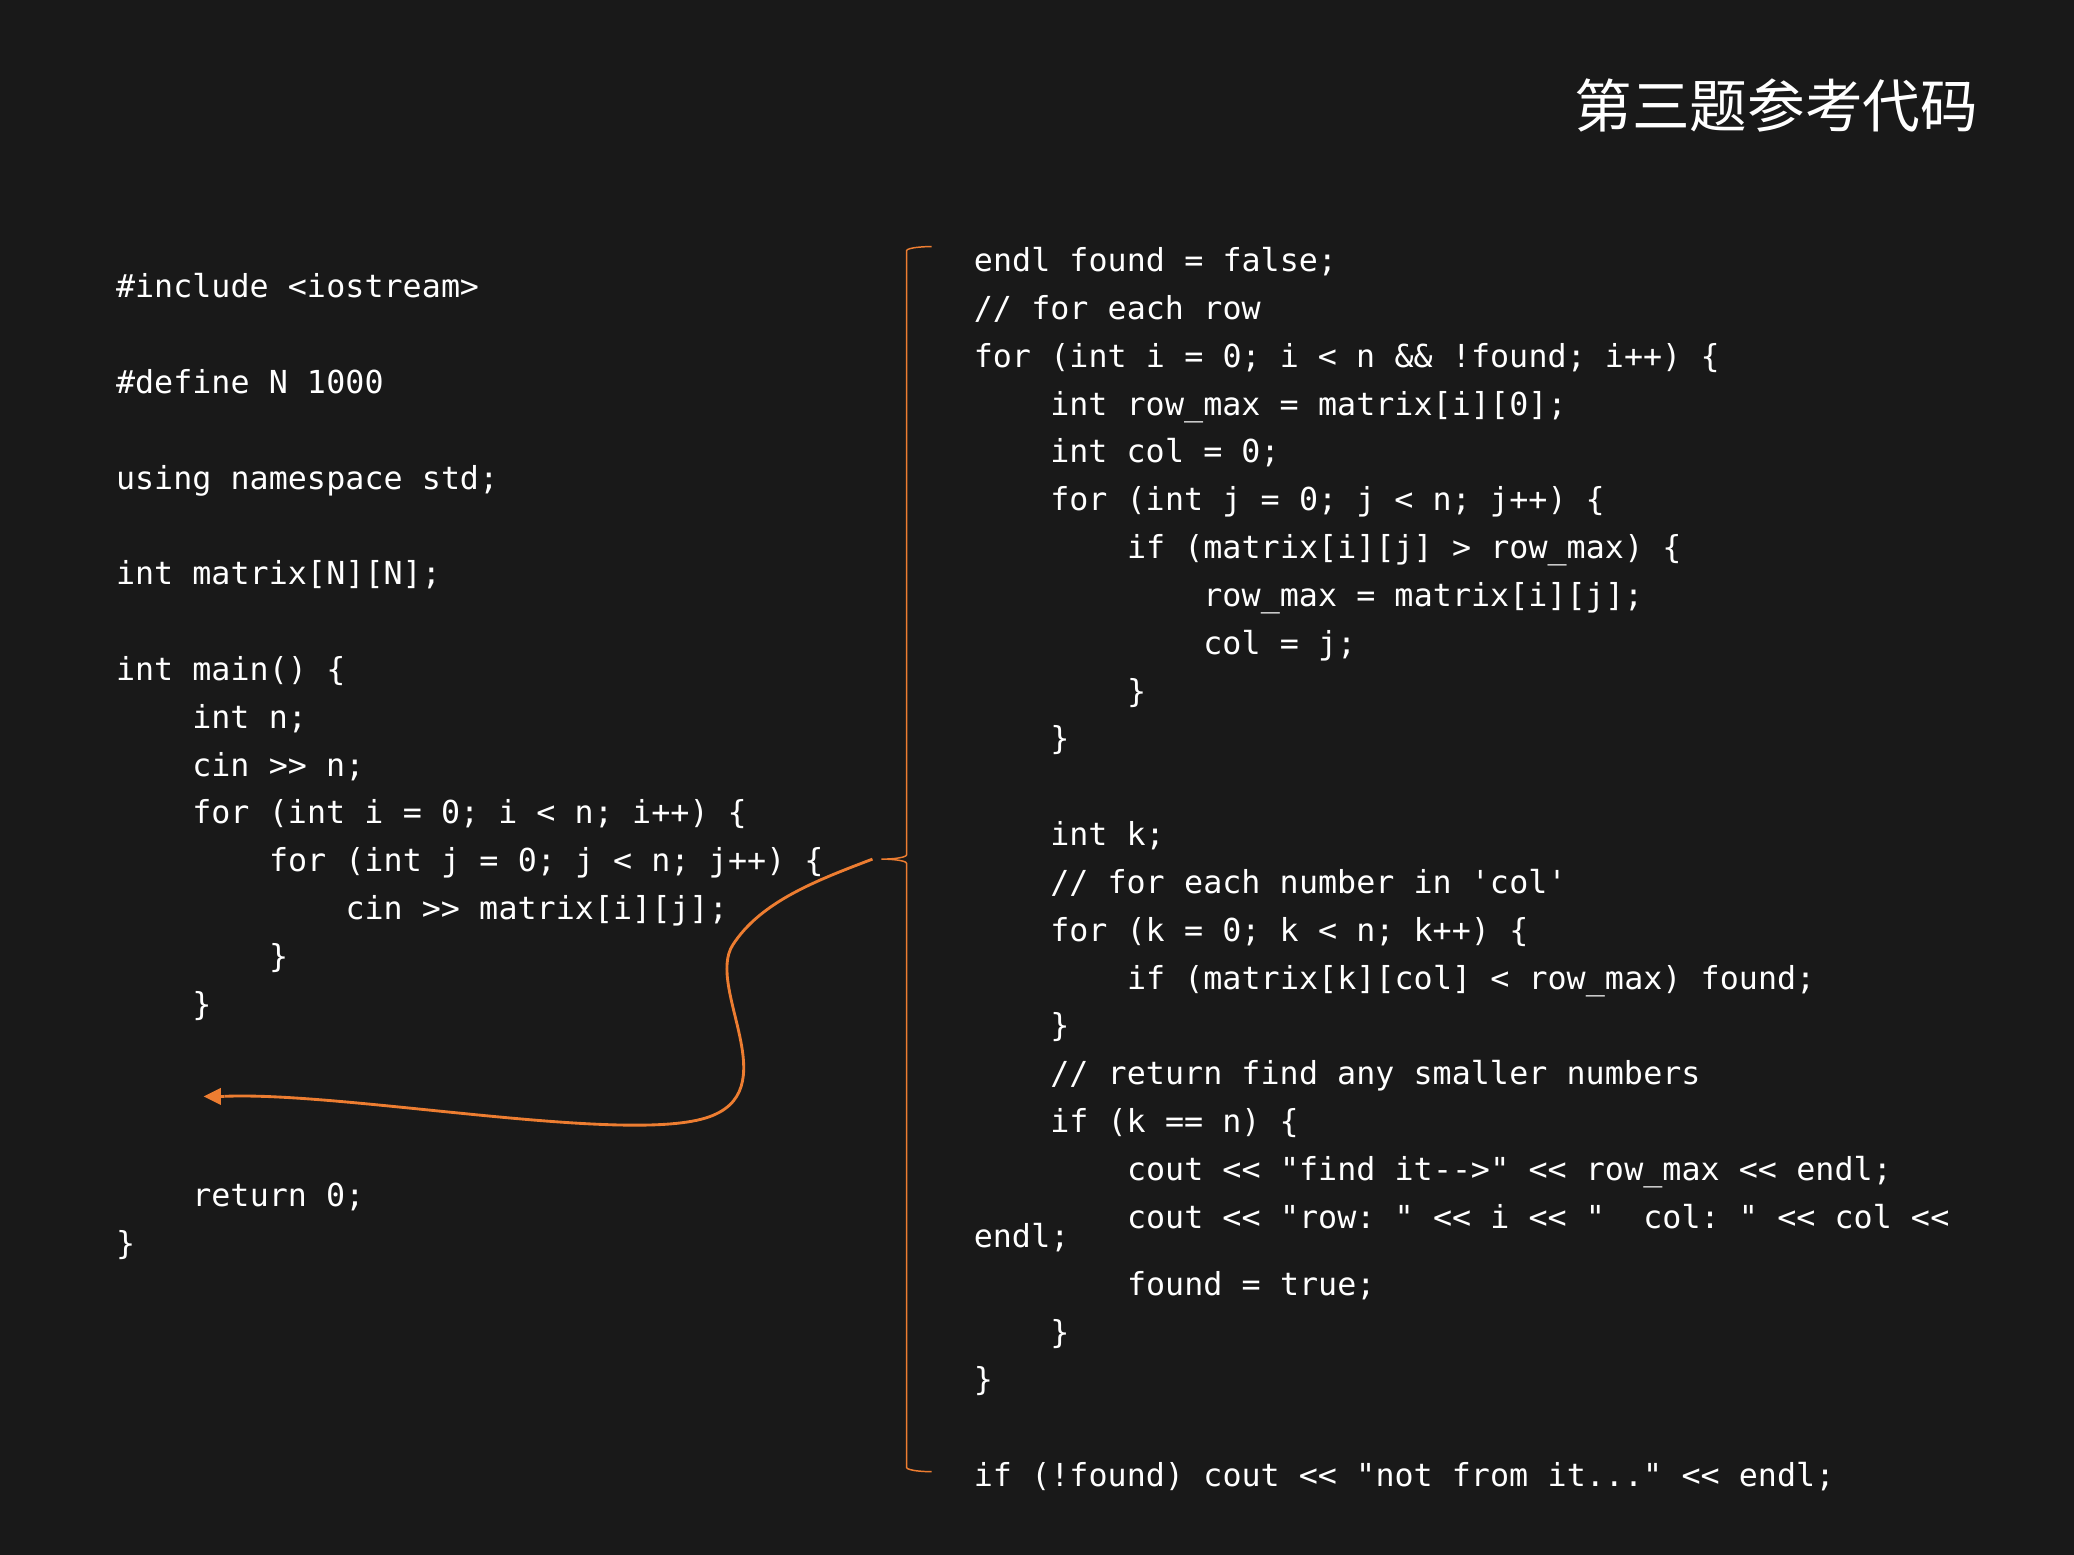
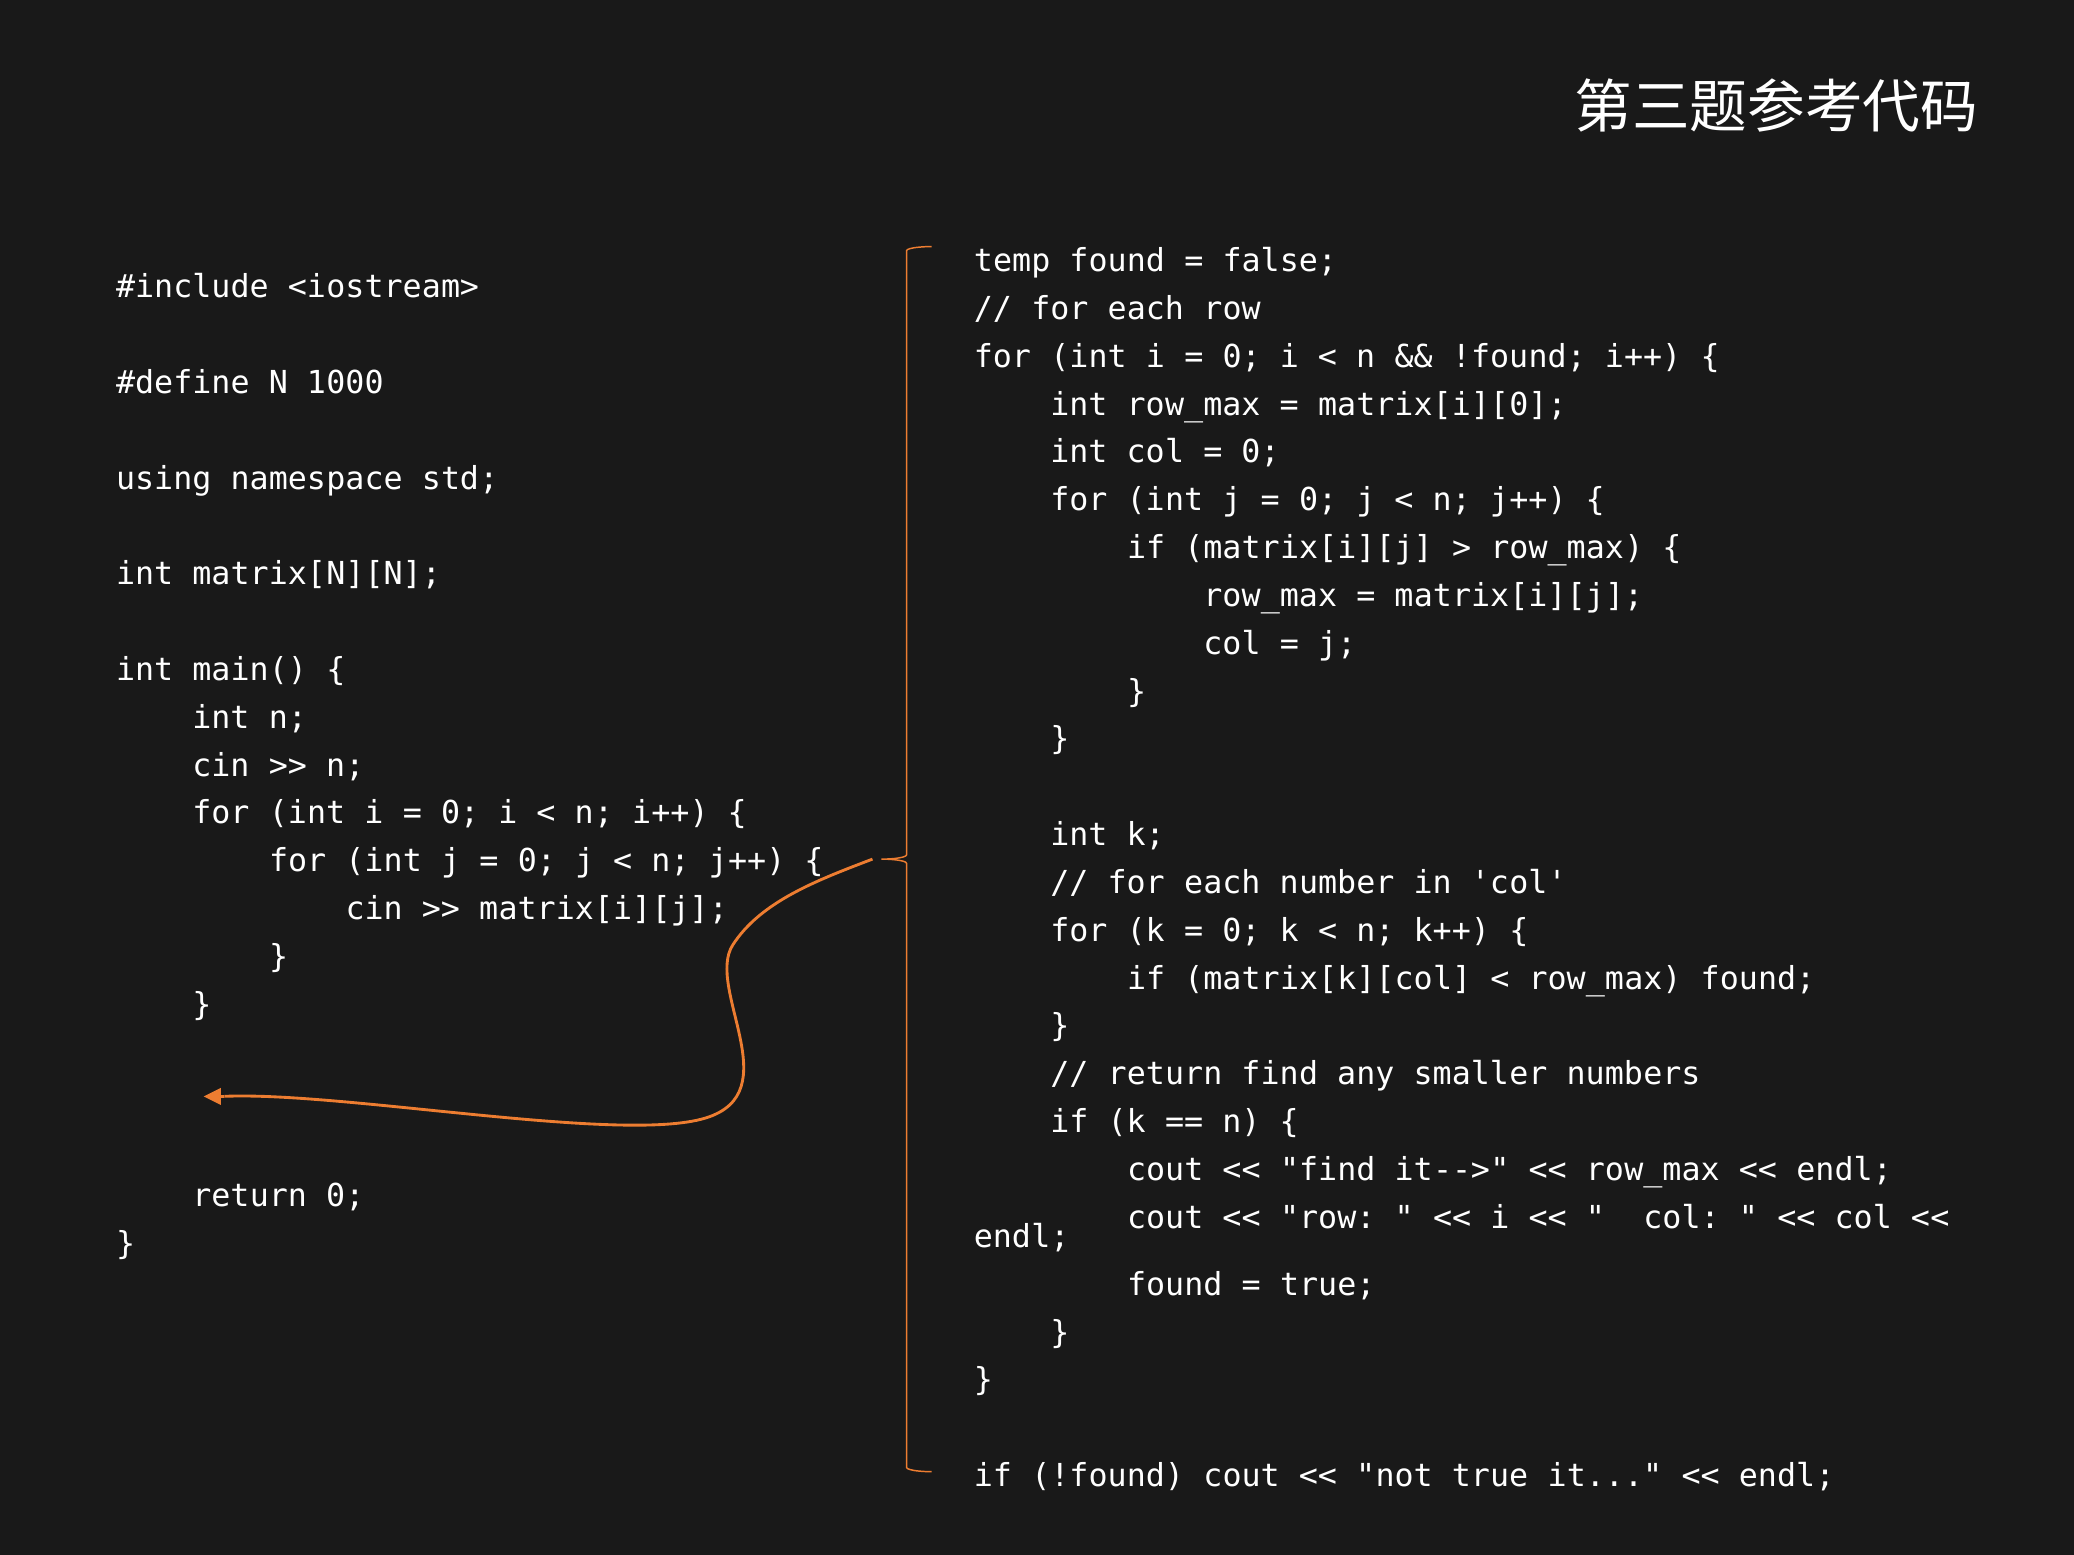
endl: endl -> temp (1012, 261)
not from: from -> true (1490, 1477)
